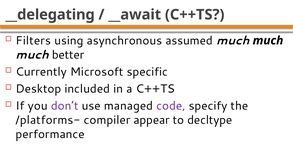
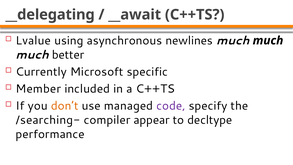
Filters: Filters -> Lvalue (33, 40)
assumed: assumed -> newlines (189, 40)
Desktop: Desktop -> Member (38, 89)
don’t colour: purple -> orange (65, 106)
/platforms-: /platforms- -> /searching- (48, 120)
